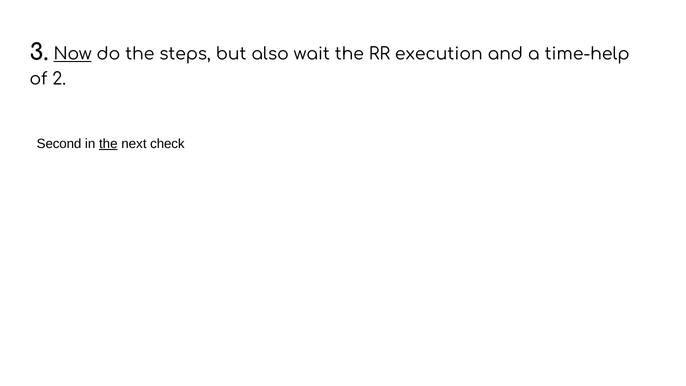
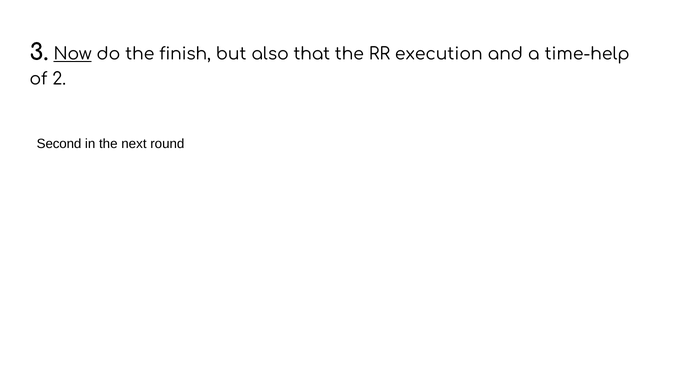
steps: steps -> finish (185, 54)
wait: wait -> that (312, 54)
the underline: present -> none (108, 144)
check: check -> round (167, 144)
